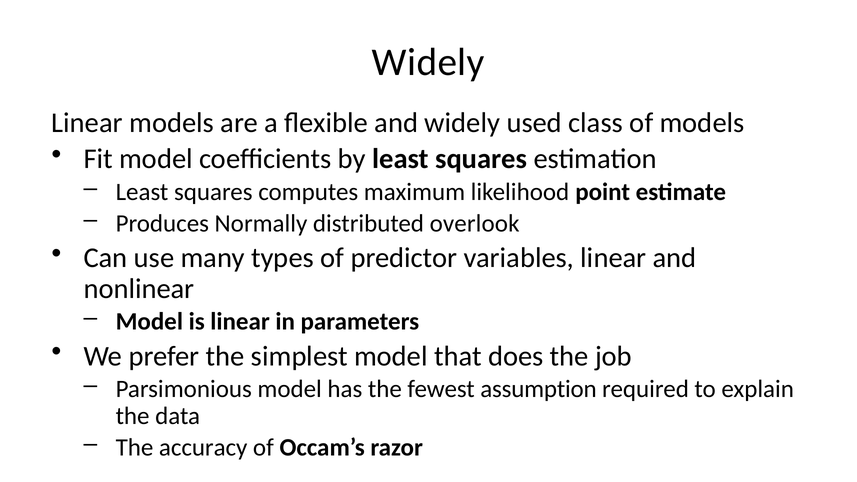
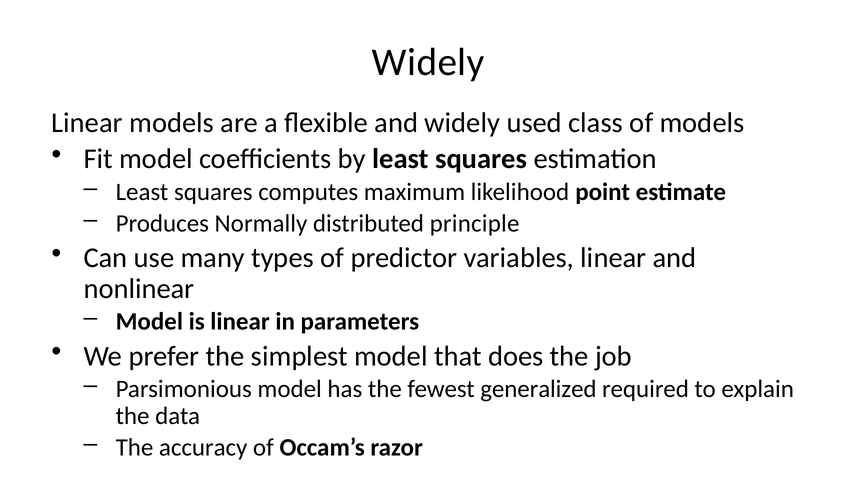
overlook: overlook -> principle (475, 223)
assumption: assumption -> generalized (538, 389)
